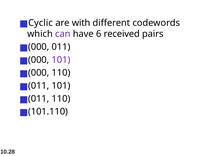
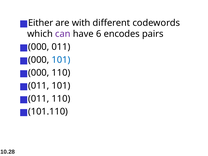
Cyclic: Cyclic -> Either (41, 23)
received: received -> encodes (122, 34)
101 colour: purple -> blue (61, 60)
